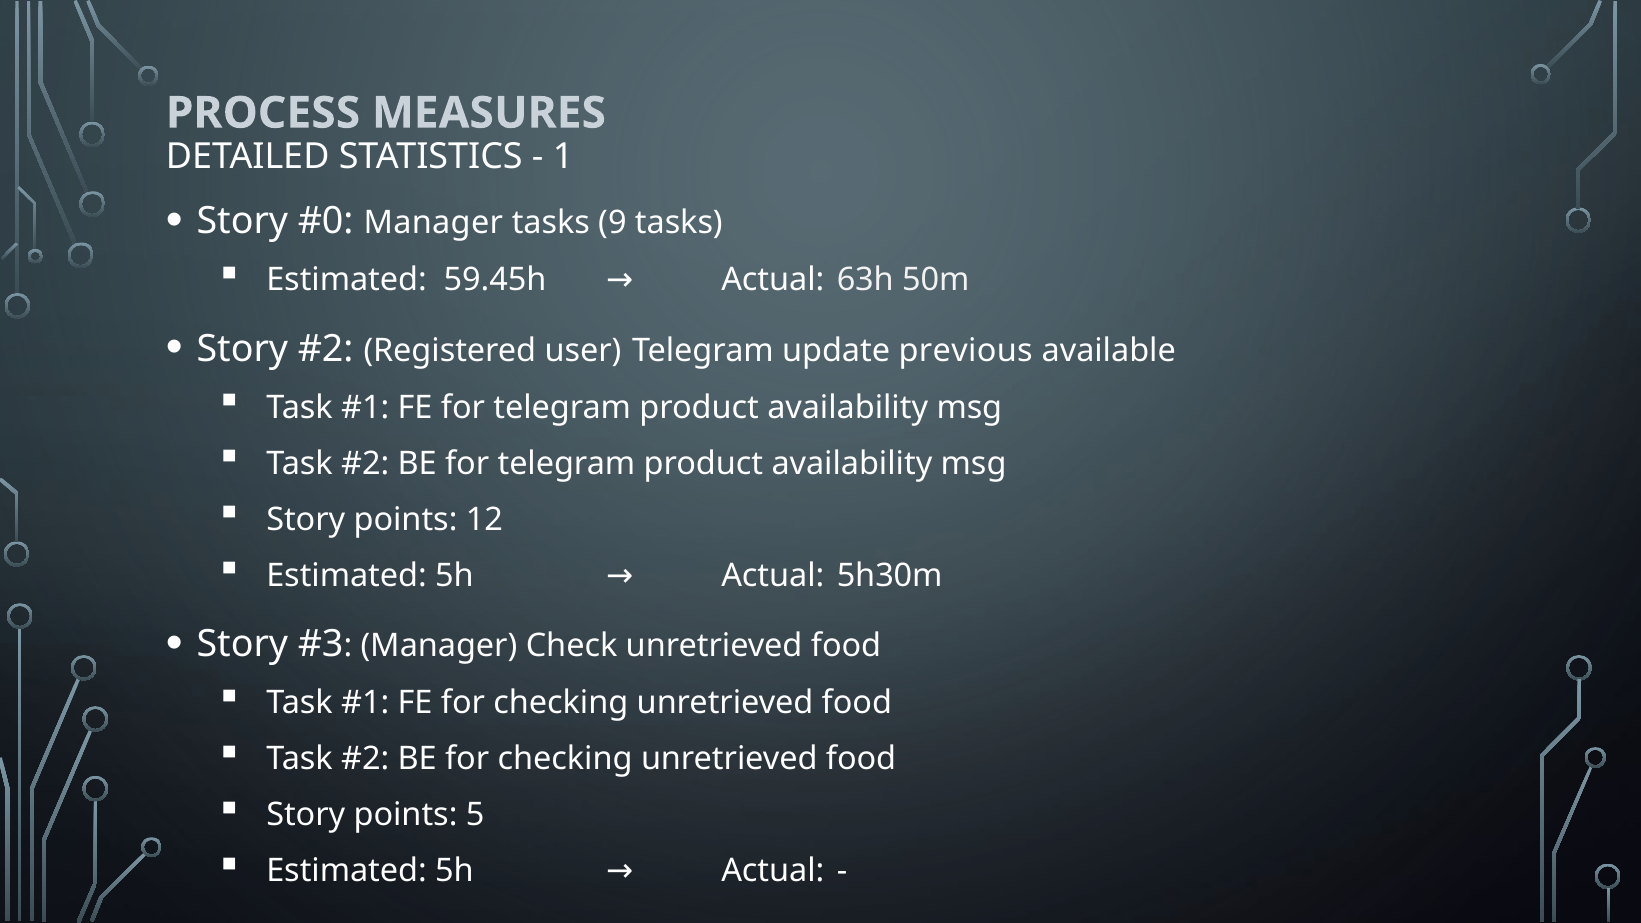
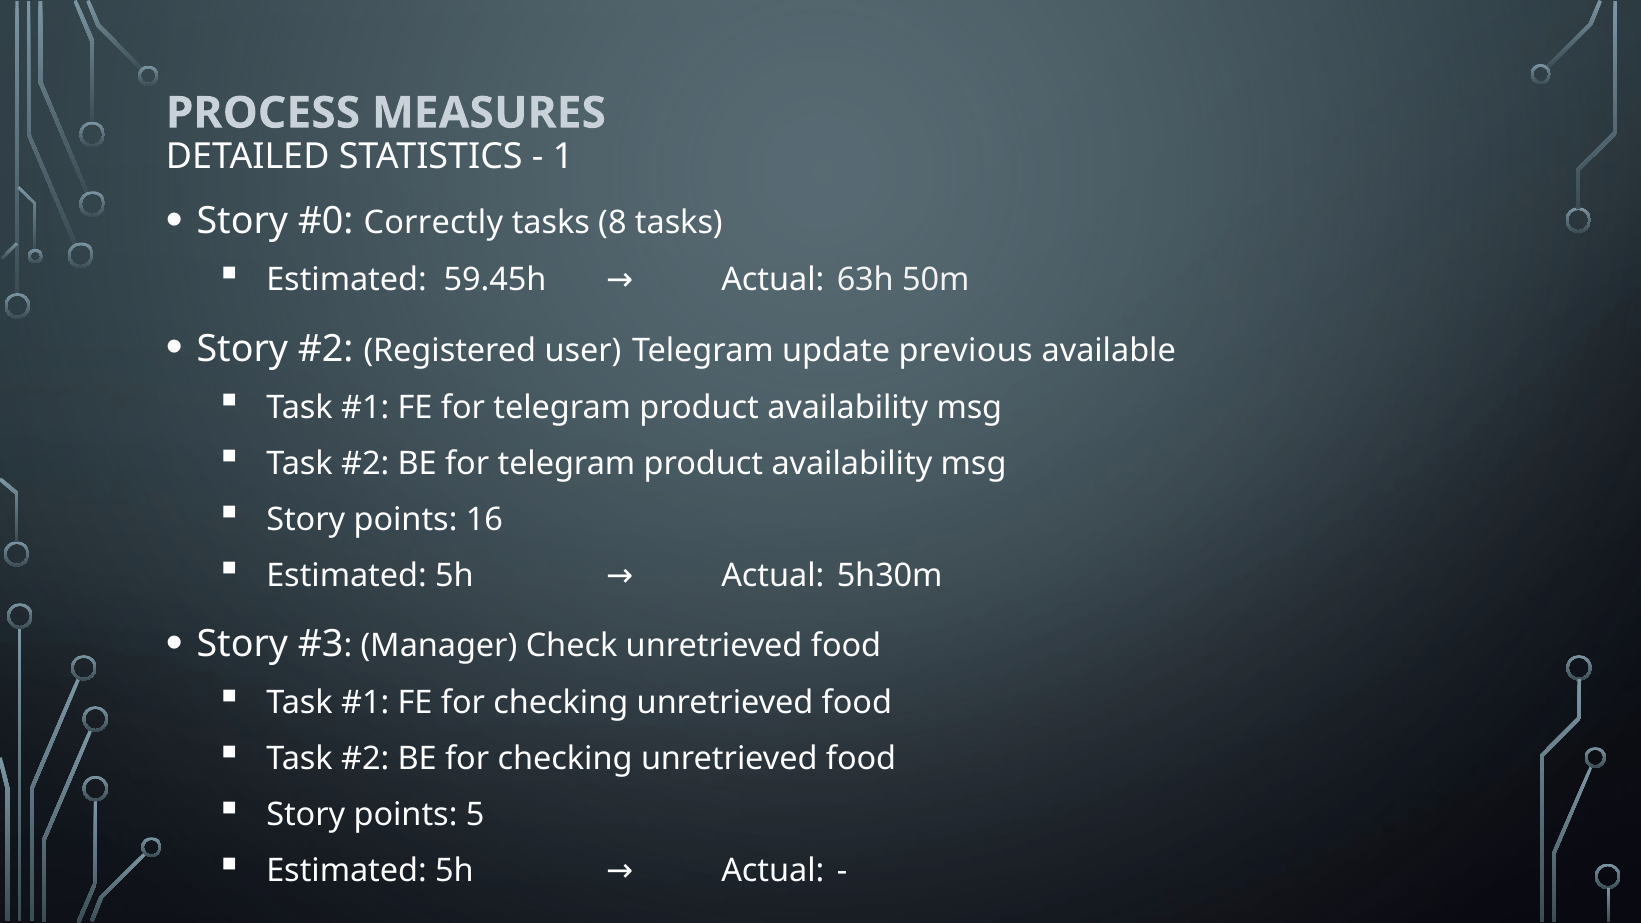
Manager: Manager -> Correctly (433, 223)
9: 9 -> 8 (612, 223)
12: 12 -> 16 (484, 520)
